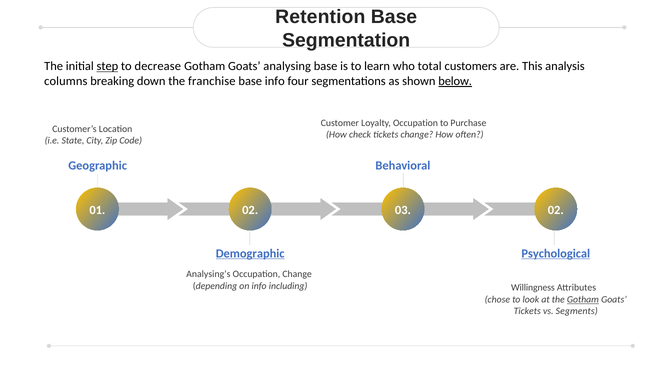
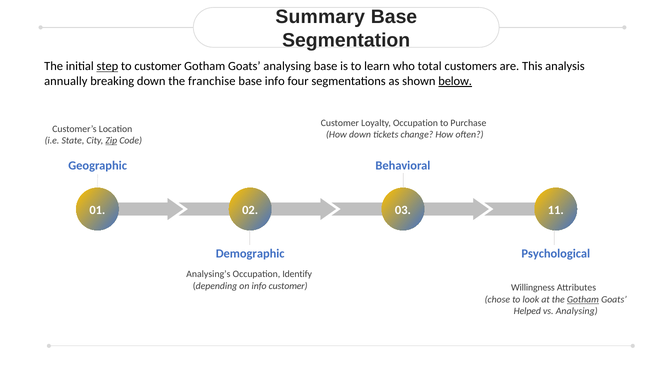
Retention: Retention -> Summary (320, 17)
to decrease: decrease -> customer (158, 66)
columns: columns -> annually (66, 81)
How check: check -> down (360, 135)
Zip underline: none -> present (111, 141)
03 02: 02 -> 11 (556, 210)
Demographic underline: present -> none (250, 254)
Psychological underline: present -> none (556, 254)
Occupation Change: Change -> Identify (297, 274)
info including: including -> customer (288, 286)
Tickets: Tickets -> Helped (527, 311)
vs Segments: Segments -> Analysing (577, 311)
